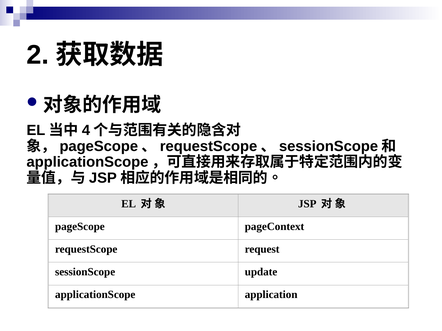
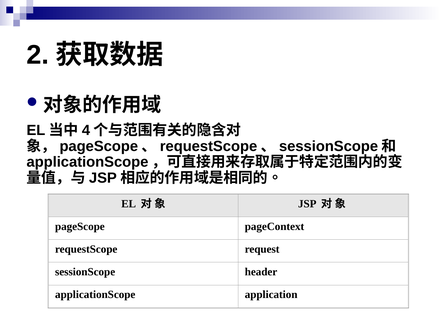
update: update -> header (261, 272)
